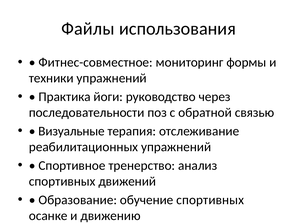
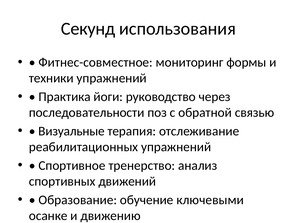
Файлы: Файлы -> Секунд (88, 29)
обучение спортивных: спортивных -> ключевыми (210, 200)
